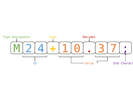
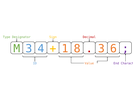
M 2: 2 -> 3 (29, 49)
0: 0 -> 8 (77, 49)
7: 7 -> 6 (113, 49)
